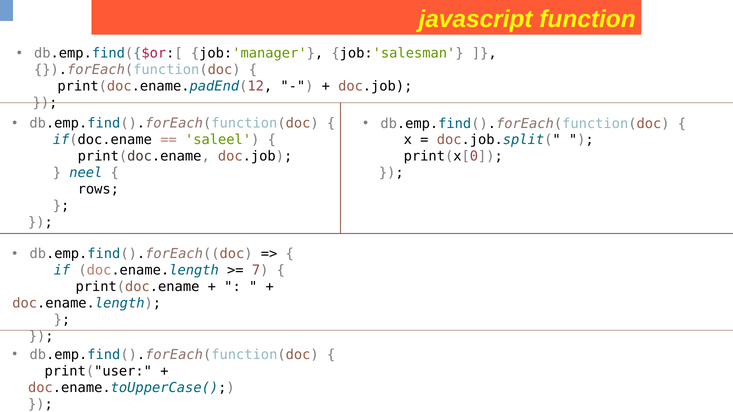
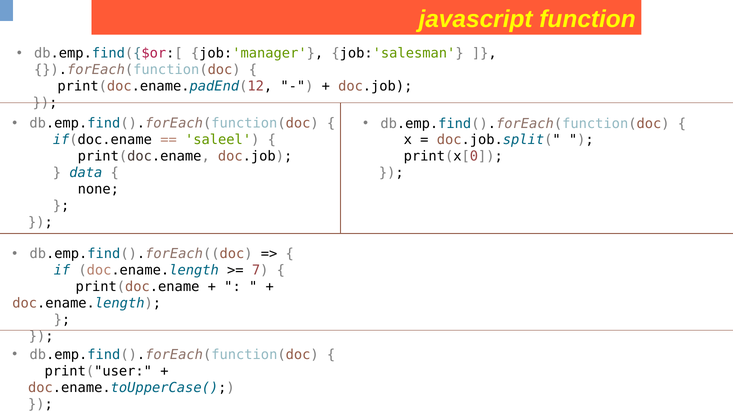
neel: neel -> data (86, 173)
rows: rows -> none (98, 190)
